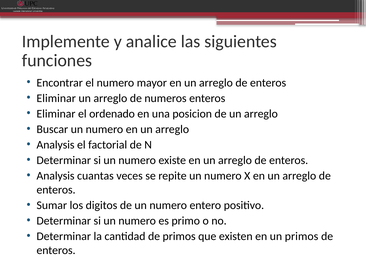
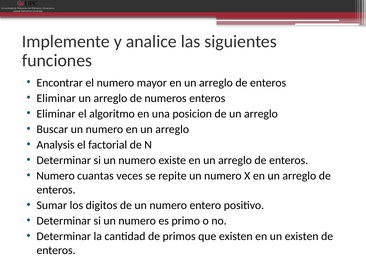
ordenado: ordenado -> algoritmo (112, 114)
Analysis: Analysis -> Numero (56, 176)
un primos: primos -> existen (302, 237)
